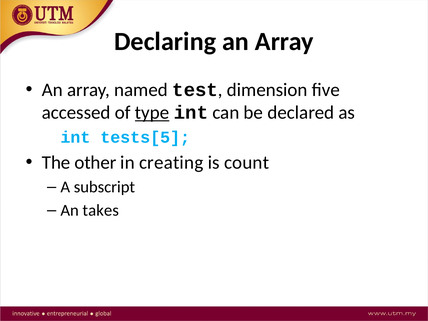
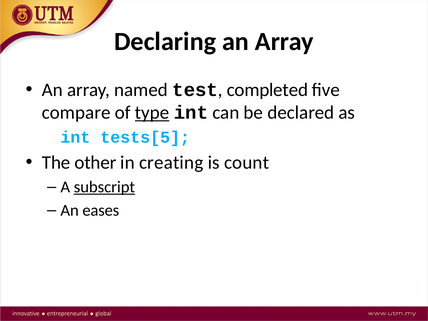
dimension: dimension -> completed (267, 90)
accessed: accessed -> compare (76, 113)
subscript underline: none -> present (104, 187)
takes: takes -> eases (101, 210)
